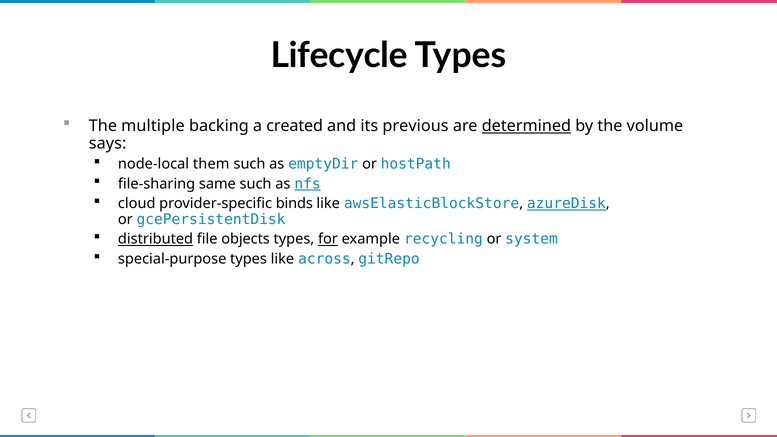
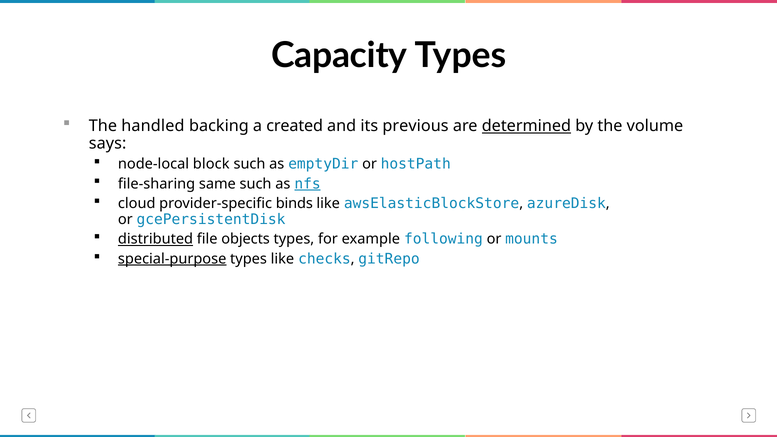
Lifecycle: Lifecycle -> Capacity (339, 56)
multiple: multiple -> handled (153, 126)
them: them -> block (211, 164)
azureDisk underline: present -> none (566, 204)
for underline: present -> none (328, 239)
recycling: recycling -> following (443, 239)
system: system -> mounts (532, 239)
special-purpose underline: none -> present (172, 259)
across: across -> checks (324, 259)
